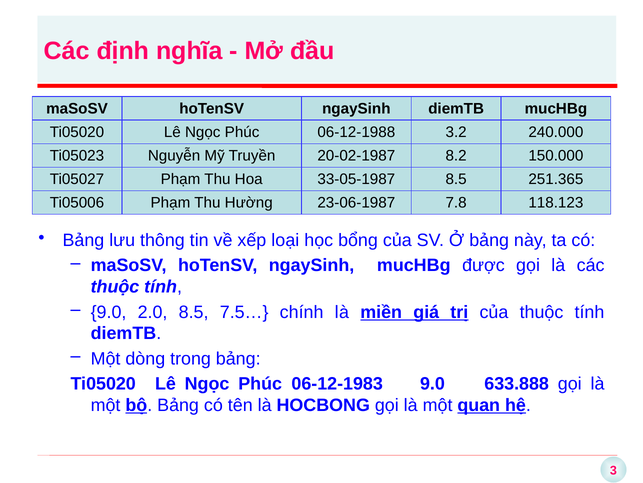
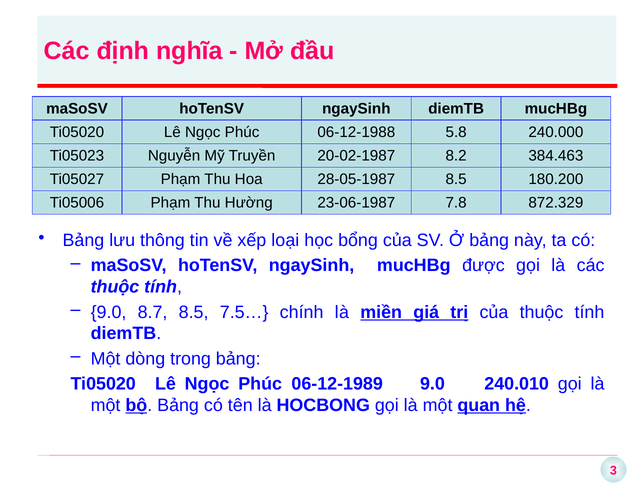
3.2: 3.2 -> 5.8 (456, 132)
150.000: 150.000 -> 384.463 (556, 155)
33-05-1987: 33-05-1987 -> 28-05-1987 (356, 179)
251.365: 251.365 -> 180.200 (556, 179)
118.123: 118.123 -> 872.329 (556, 202)
2.0: 2.0 -> 8.7 (153, 312)
06-12-1983: 06-12-1983 -> 06-12-1989 (337, 383)
633.888: 633.888 -> 240.010 (517, 383)
